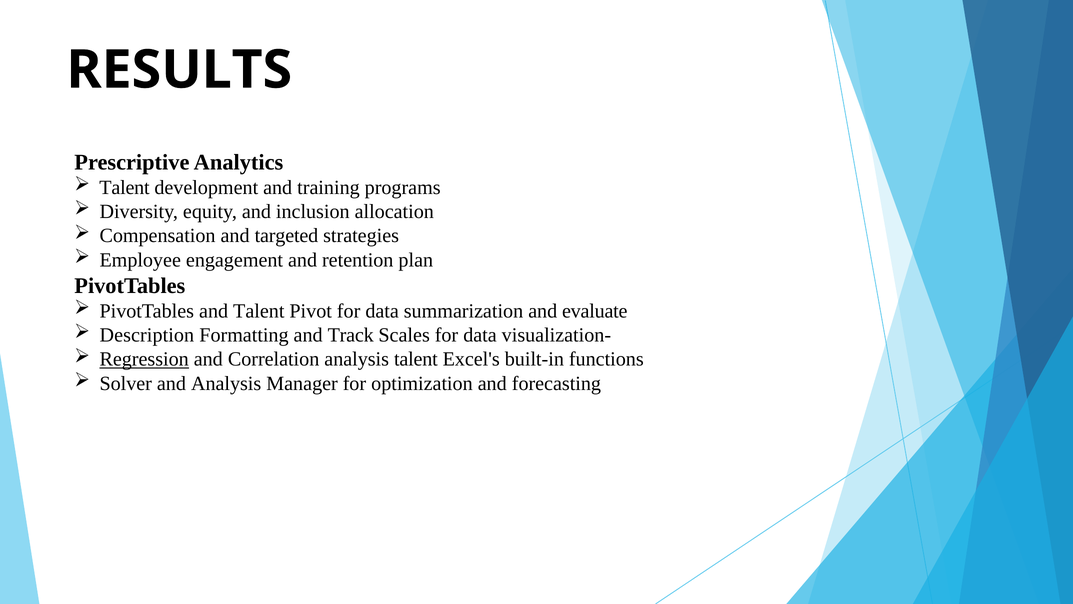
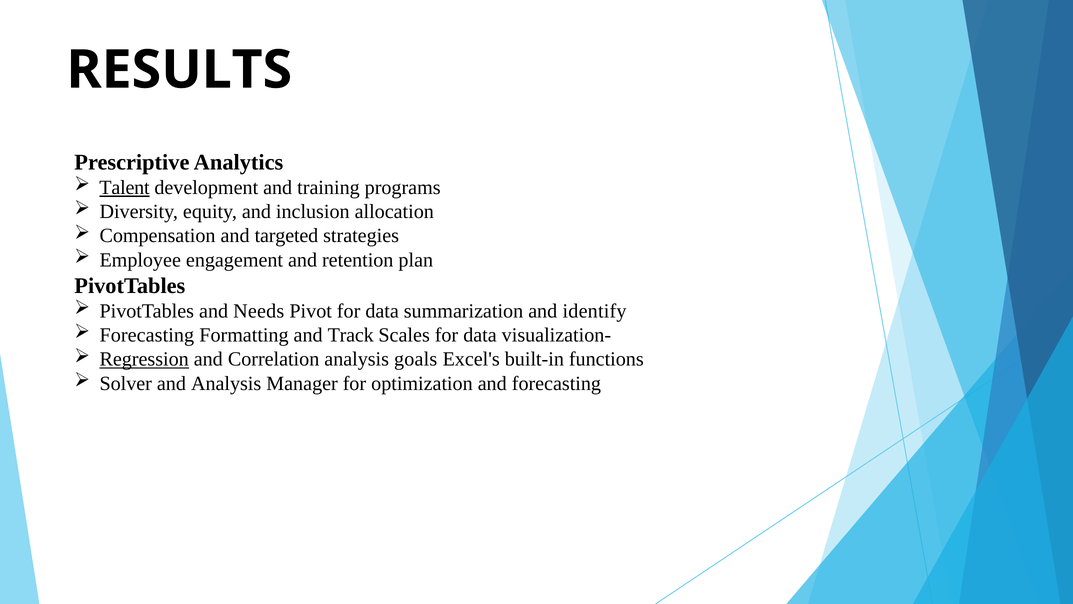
Talent underline: none -> present (125, 187)
and Talent: Talent -> Needs (259, 311)
evaluate: evaluate -> identify (595, 311)
Description: Description -> Forecasting (147, 335)
analysis talent: talent -> goals (416, 359)
